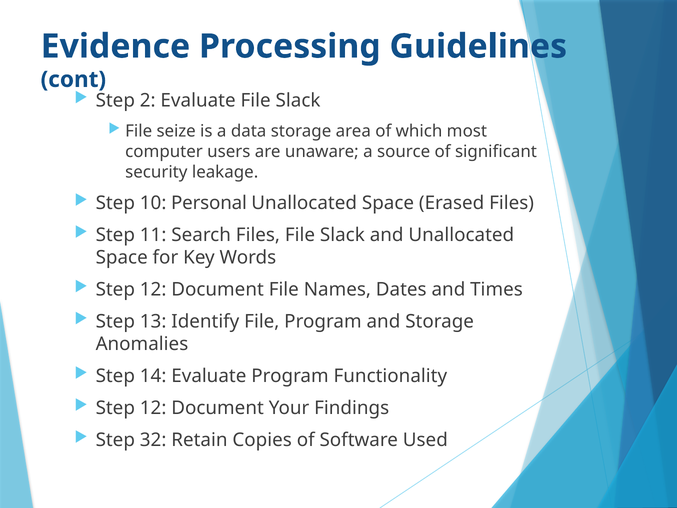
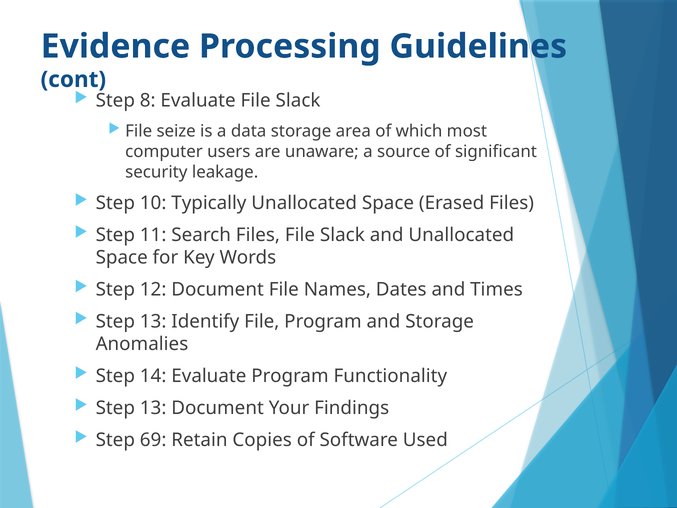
2: 2 -> 8 (148, 101)
Personal: Personal -> Typically (209, 203)
12: 12 -> 13 (153, 408)
32: 32 -> 69 (153, 440)
